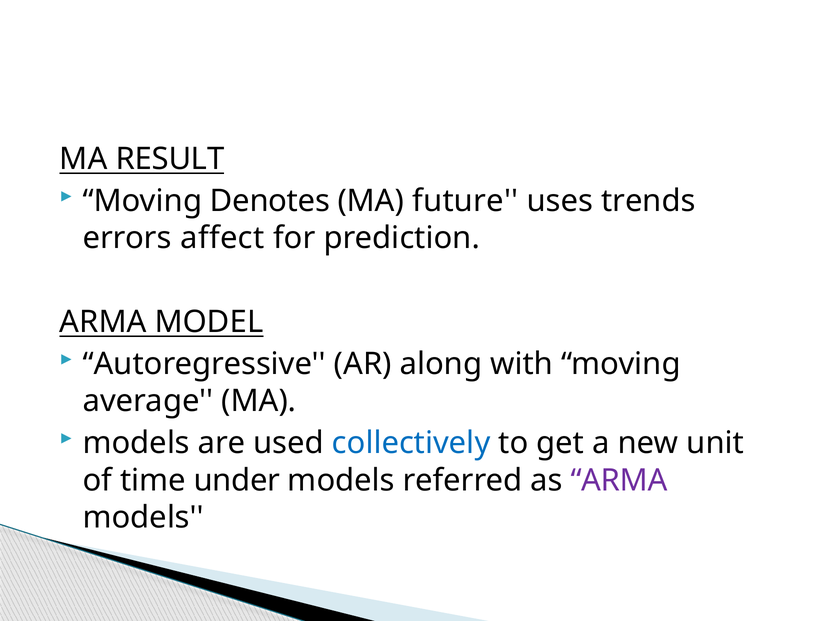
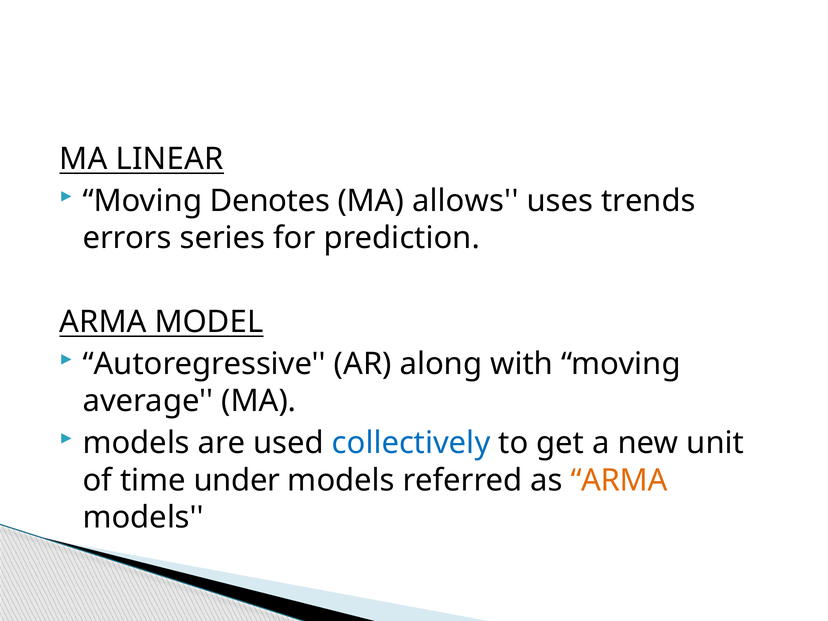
RESULT: RESULT -> LINEAR (170, 159)
future: future -> allows (465, 201)
affect: affect -> series (223, 238)
ARMA colour: purple -> orange (619, 480)
